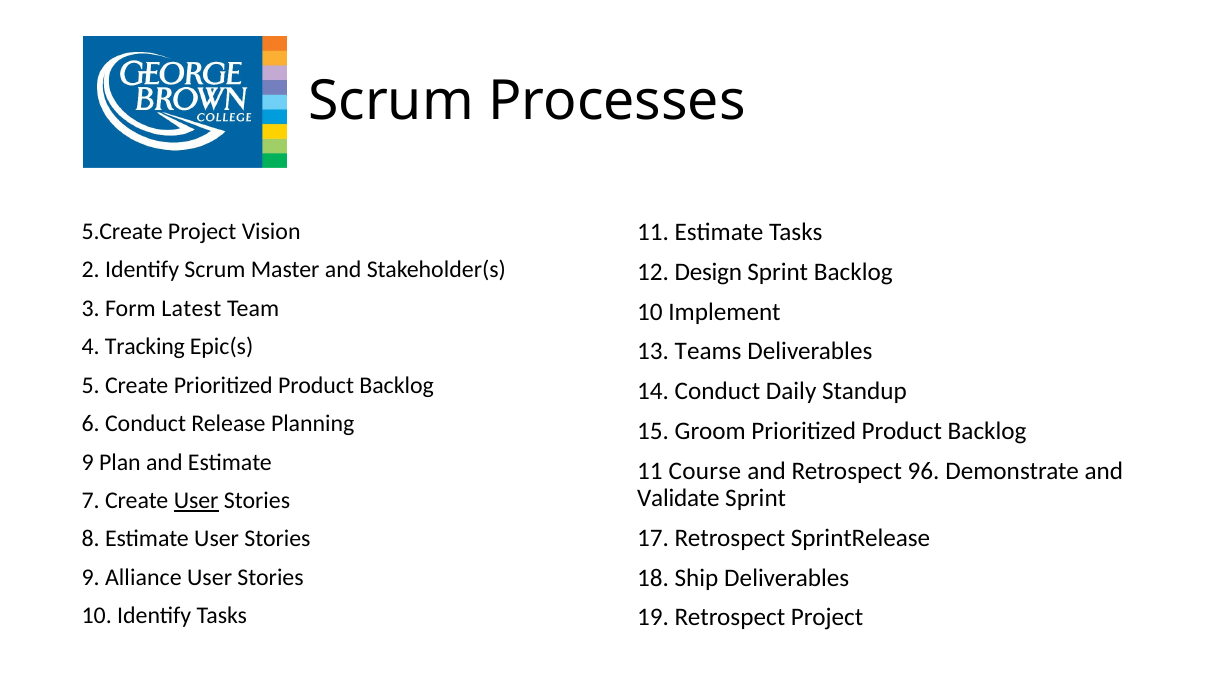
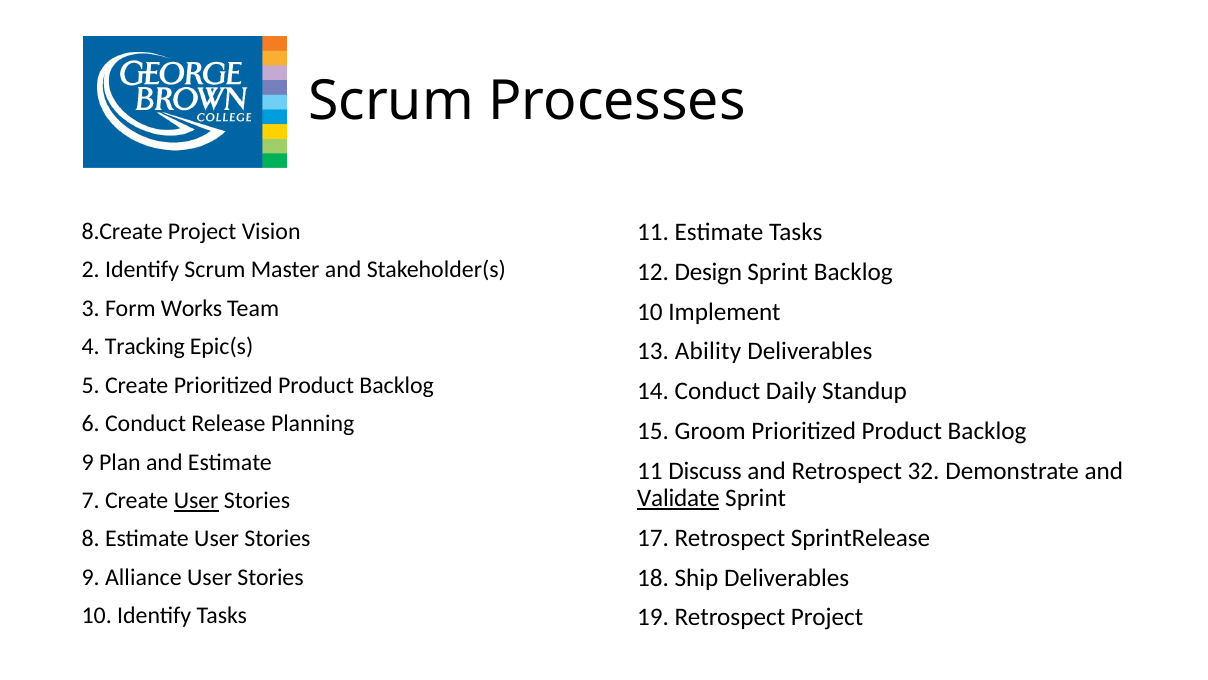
5.Create: 5.Create -> 8.Create (122, 231)
Latest: Latest -> Works (192, 308)
Teams: Teams -> Ability (708, 351)
Course: Course -> Discuss (705, 471)
96: 96 -> 32 (924, 471)
Validate underline: none -> present (678, 498)
